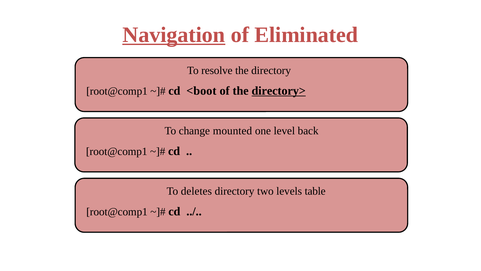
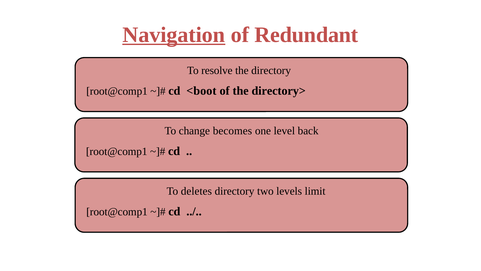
Eliminated: Eliminated -> Redundant (306, 35)
directory> underline: present -> none (279, 91)
mounted: mounted -> becomes (232, 131)
table: table -> limit (315, 191)
